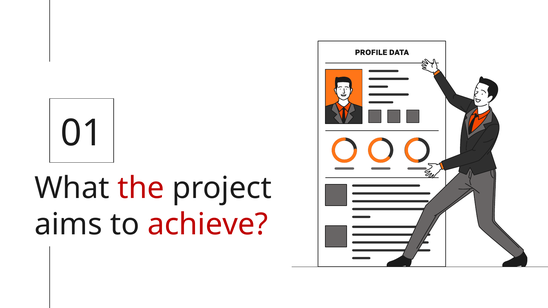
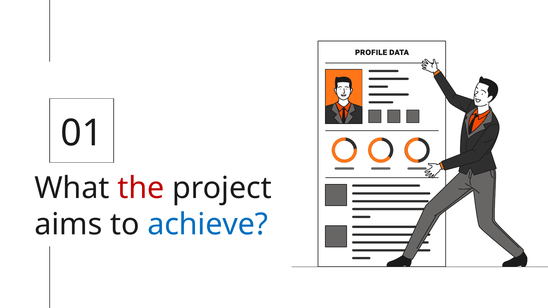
achieve colour: red -> blue (208, 225)
